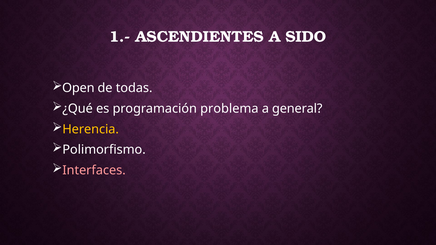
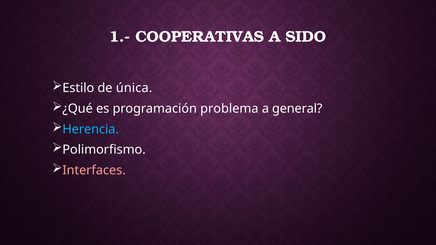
ASCENDIENTES: ASCENDIENTES -> COOPERATIVAS (200, 37)
Open: Open -> Estilo (78, 88)
todas: todas -> única (134, 88)
Herencia colour: yellow -> light blue (91, 129)
